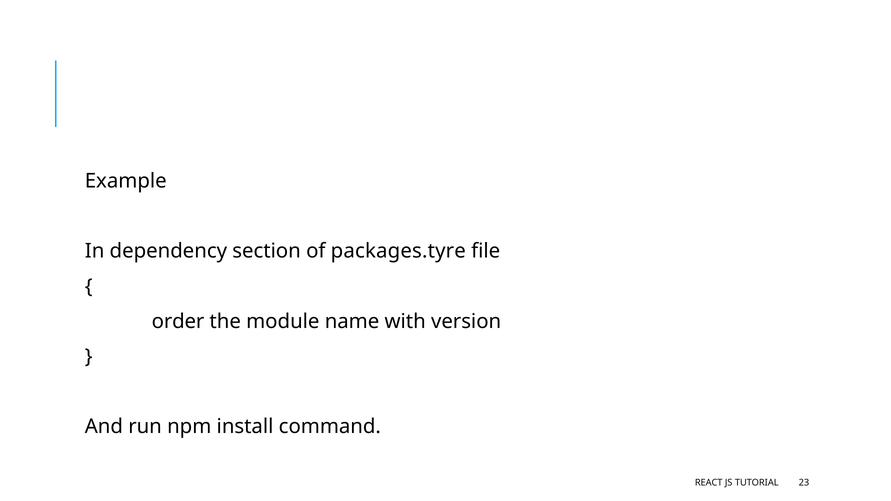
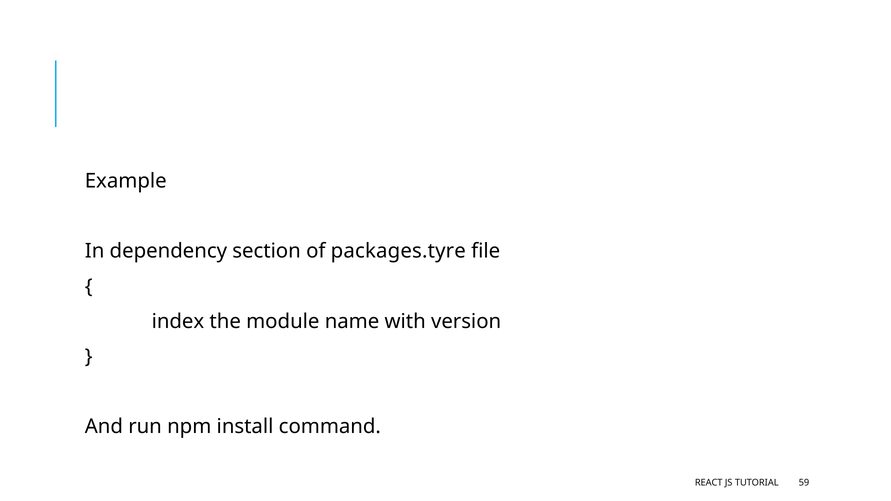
order: order -> index (178, 321)
23: 23 -> 59 (804, 483)
